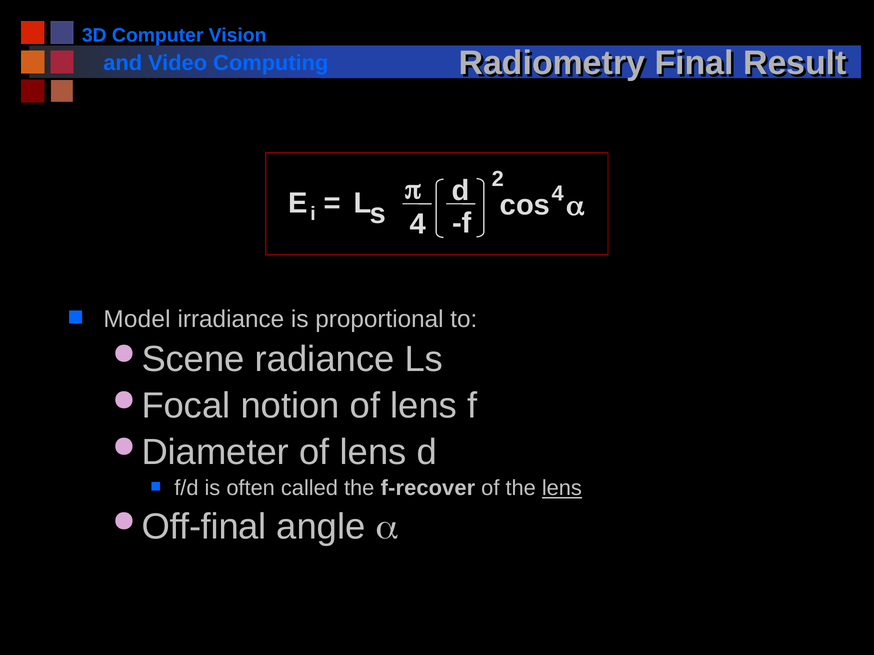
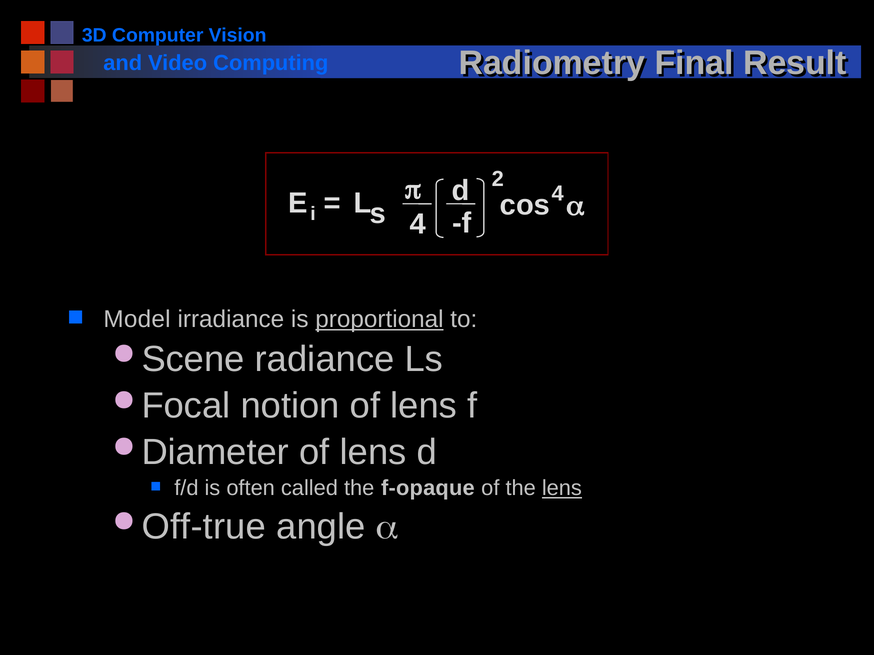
proportional underline: none -> present (379, 319)
f-recover: f-recover -> f-opaque (428, 489)
Off-final: Off-final -> Off-true (204, 527)
